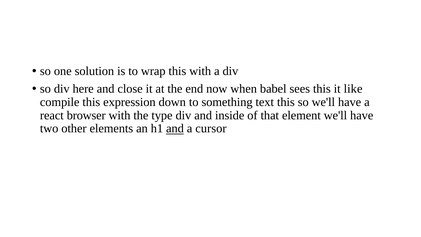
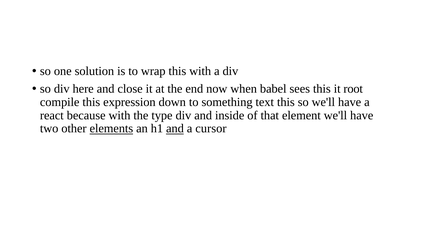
like: like -> root (353, 89)
browser: browser -> because (86, 115)
elements underline: none -> present (111, 128)
